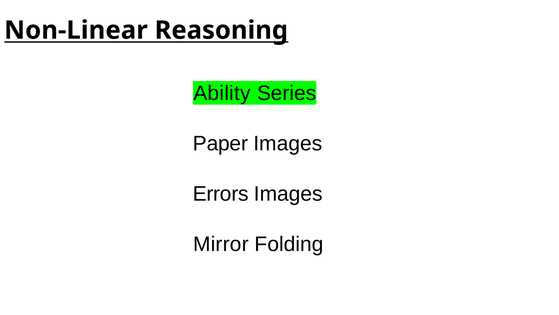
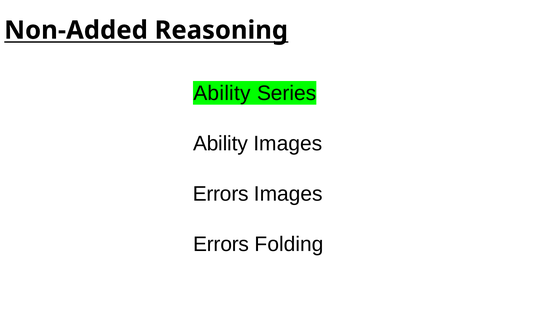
Non-Linear: Non-Linear -> Non-Added (76, 30)
Paper: Paper -> Ability (220, 143)
Mirror: Mirror -> Errors (221, 244)
